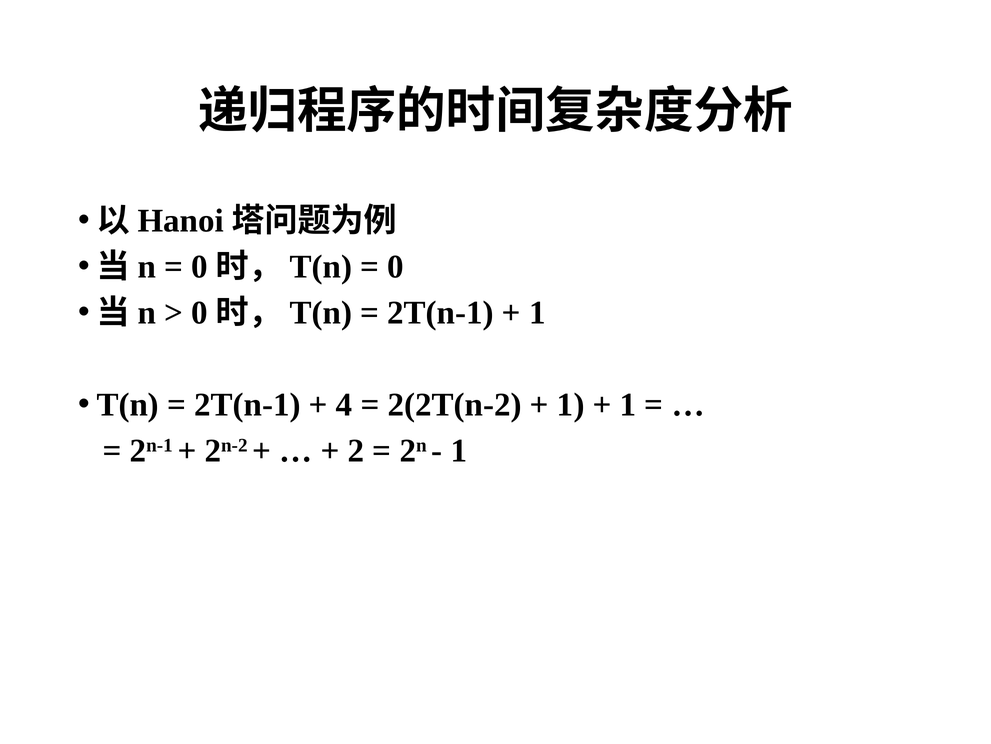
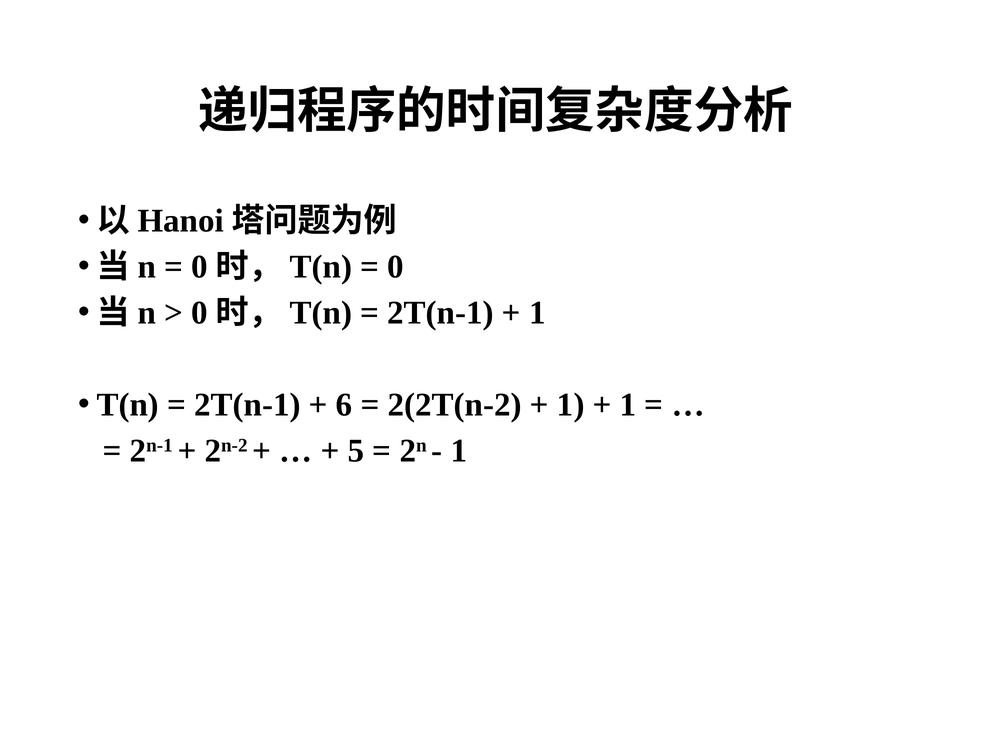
4: 4 -> 6 (344, 404)
2: 2 -> 5 (356, 450)
